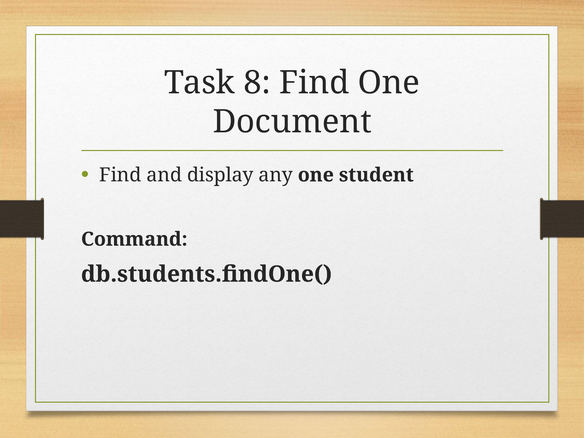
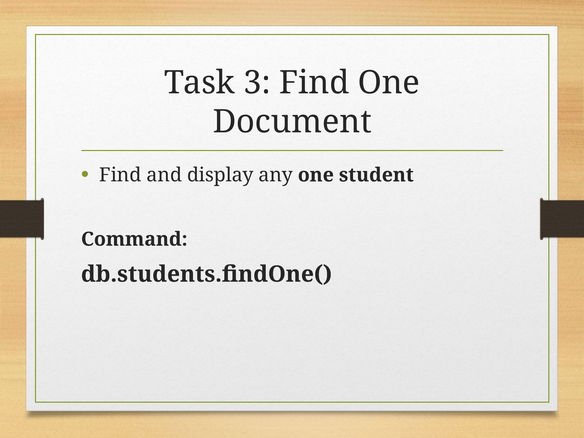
8: 8 -> 3 (257, 83)
